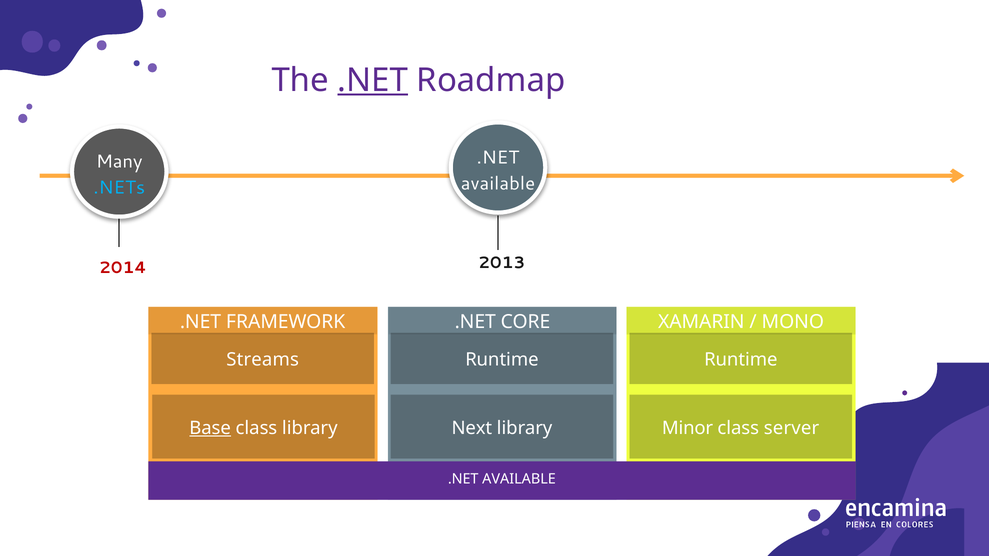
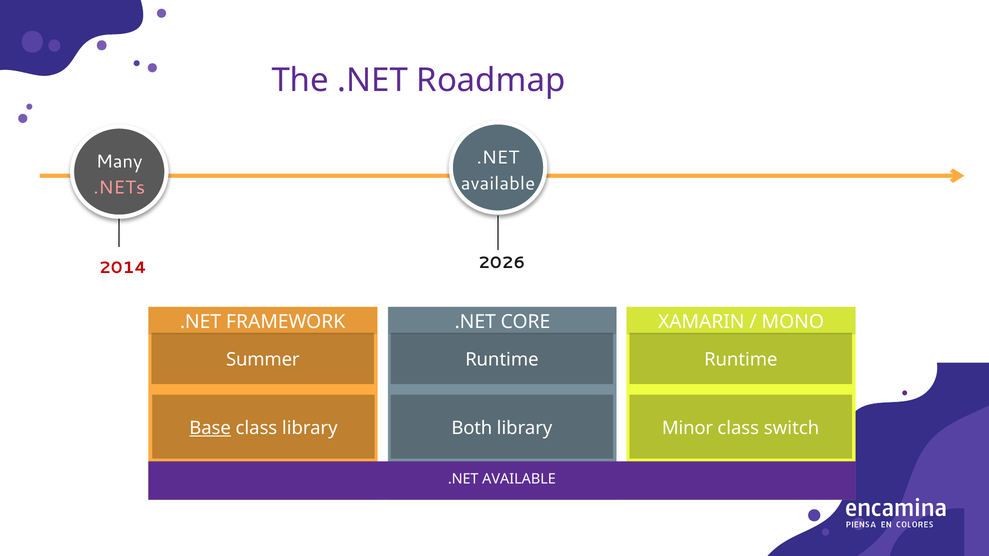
.NET underline: present -> none (373, 80)
.NETs colour: light blue -> pink (119, 188)
2013: 2013 -> 2026 (502, 263)
Streams: Streams -> Summer (263, 360)
Next: Next -> Both (472, 428)
server: server -> switch (792, 428)
